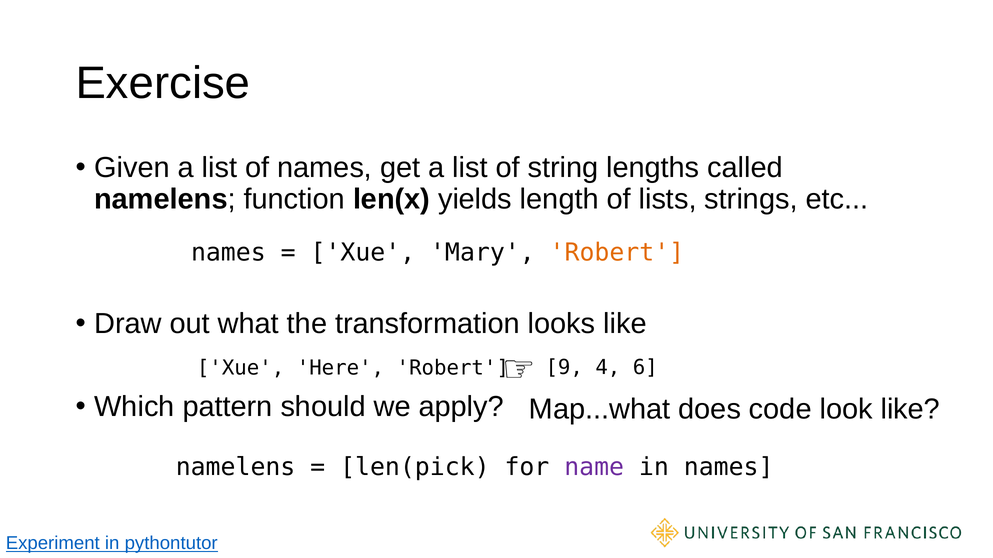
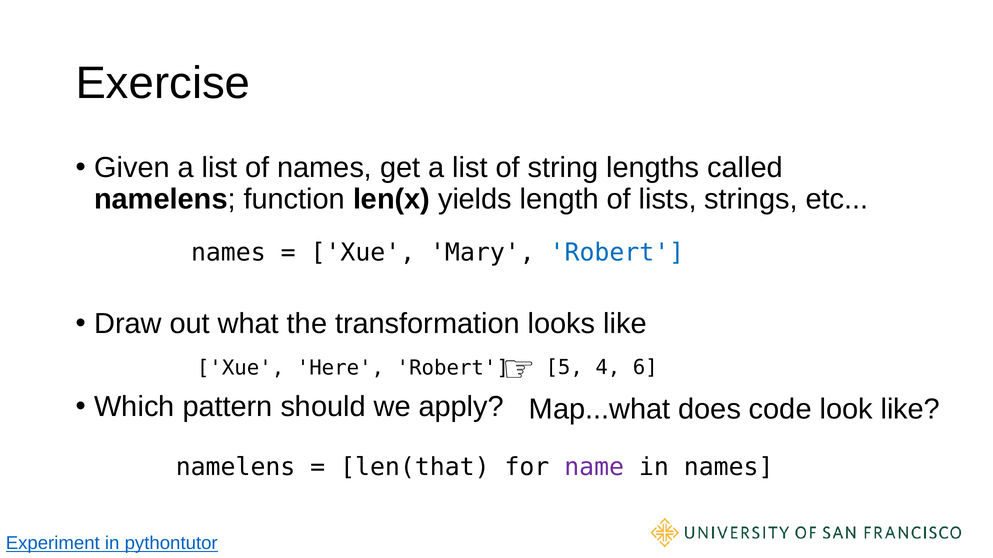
Robert colour: orange -> blue (617, 253)
9: 9 -> 5 (564, 368)
len(pick: len(pick -> len(that (415, 468)
